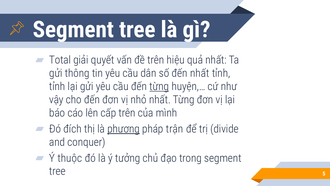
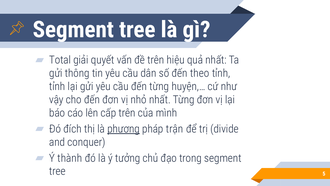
đến nhất: nhất -> theo (200, 73)
từng underline: present -> none (159, 86)
thuộc: thuộc -> thành (70, 158)
